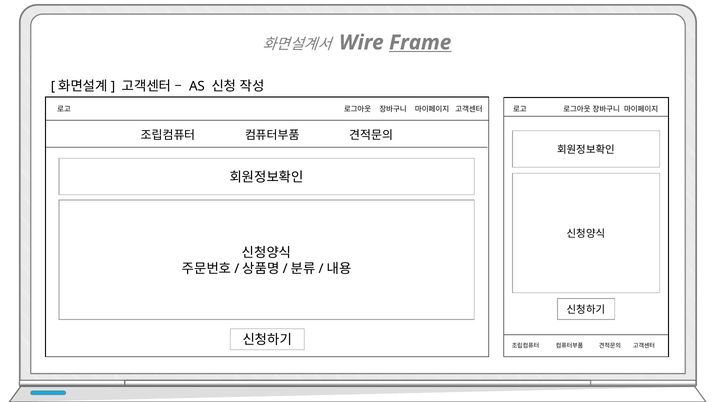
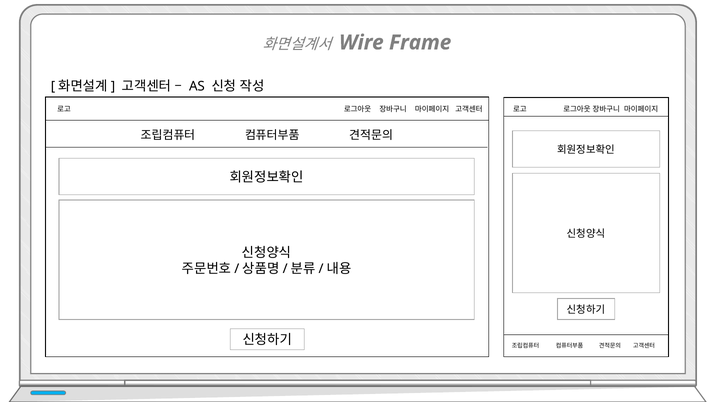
Frame underline: present -> none (420, 42)
